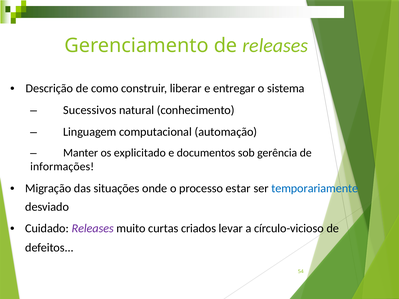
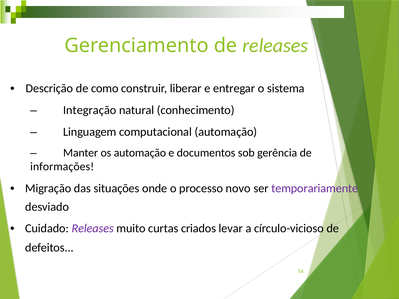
Sucessivos: Sucessivos -> Integração (90, 110)
os explicitado: explicitado -> automação (140, 153)
estar: estar -> novo (238, 188)
temporariamente colour: blue -> purple (315, 188)
